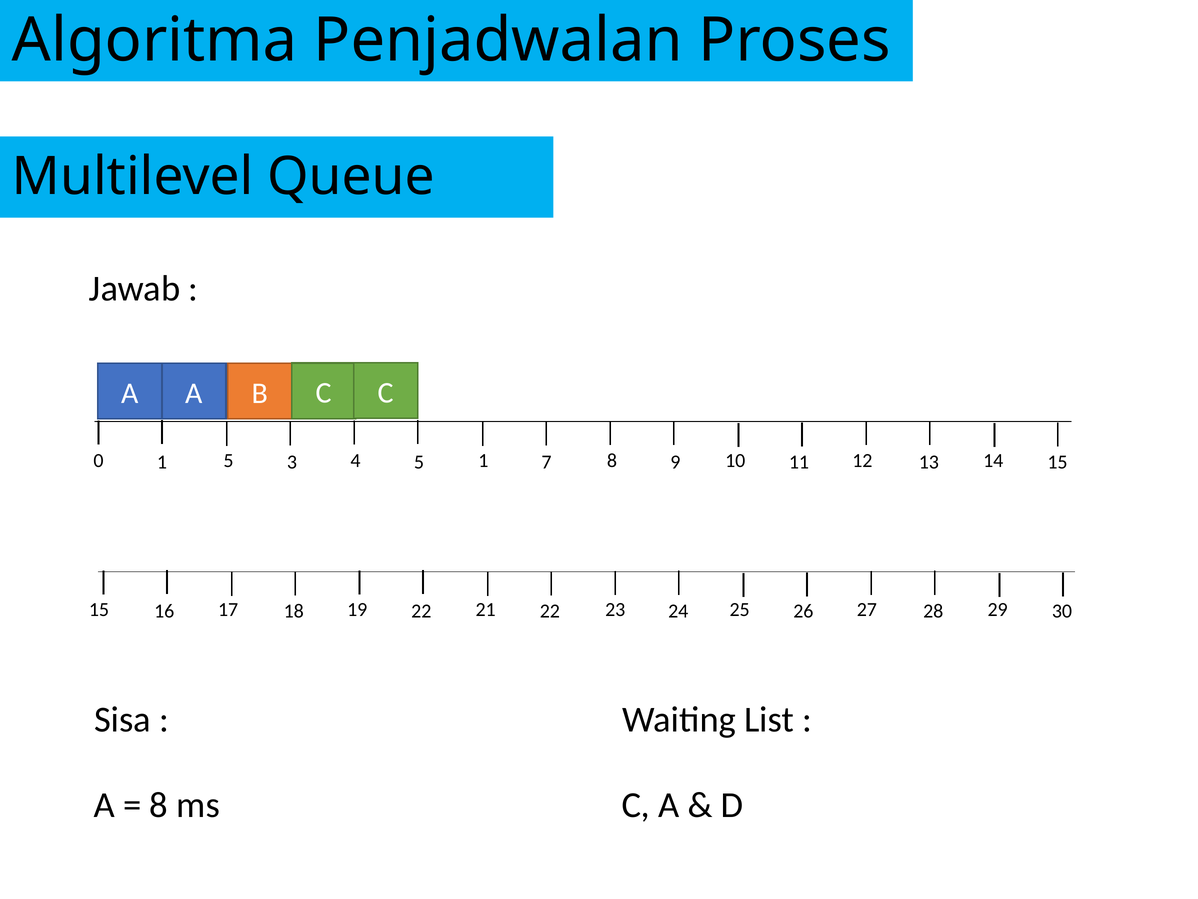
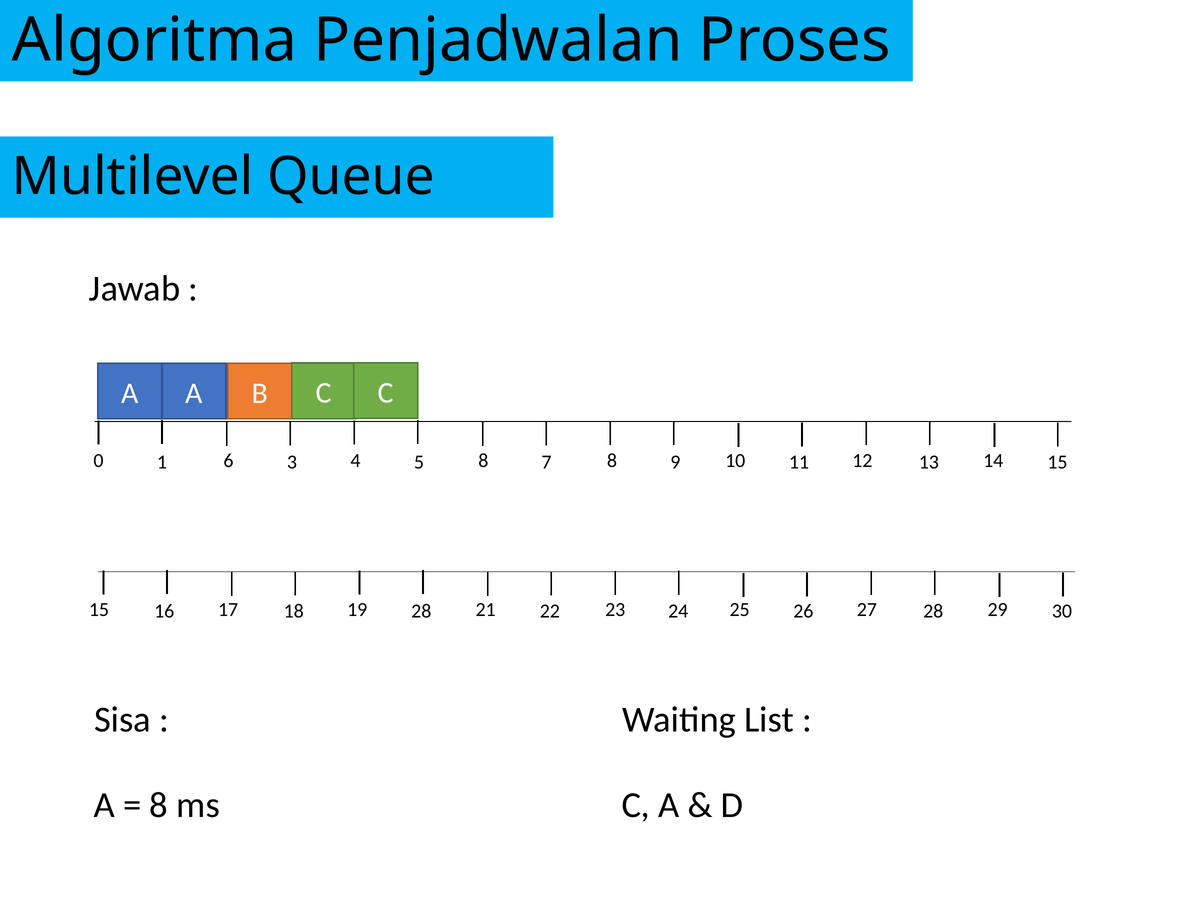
1 5: 5 -> 6 (229, 460)
5 1: 1 -> 8 (483, 461)
19 22: 22 -> 28 (421, 611)
